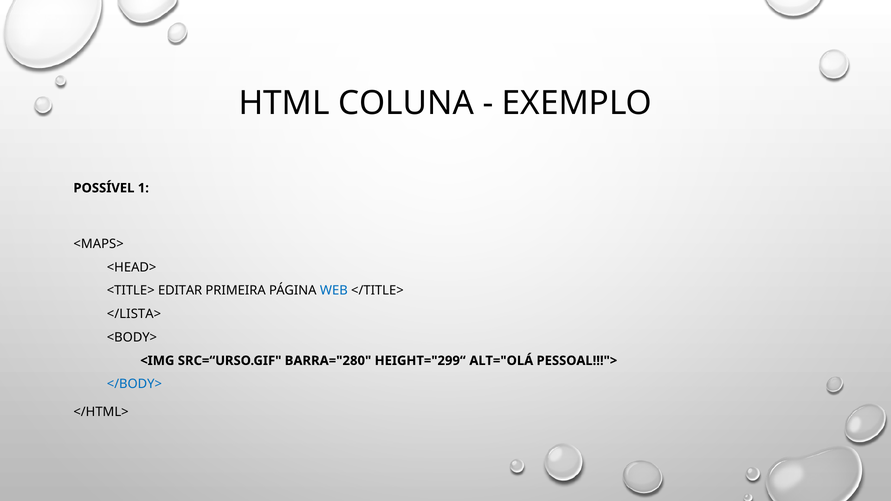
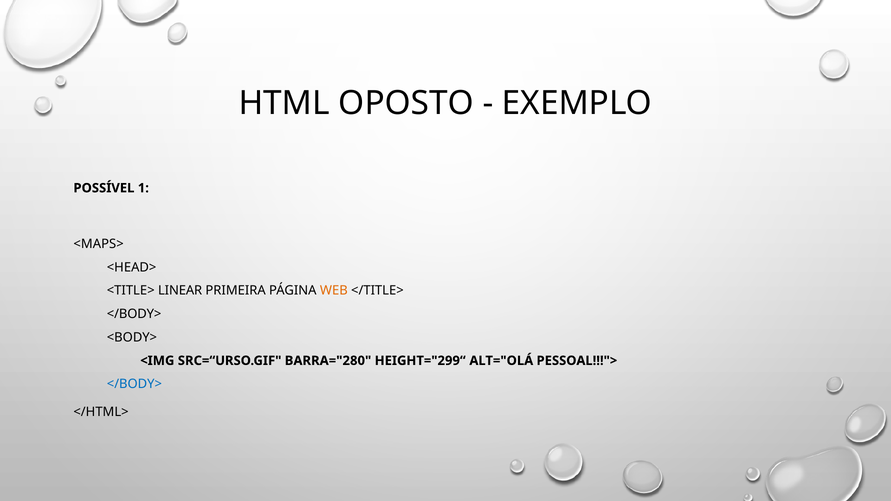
COLUNA: COLUNA -> OPOSTO (406, 103)
EDITAR: EDITAR -> LINEAR (180, 291)
WEB colour: blue -> orange (334, 291)
</LISTA>: </LISTA> -> </BODY> (134, 314)
